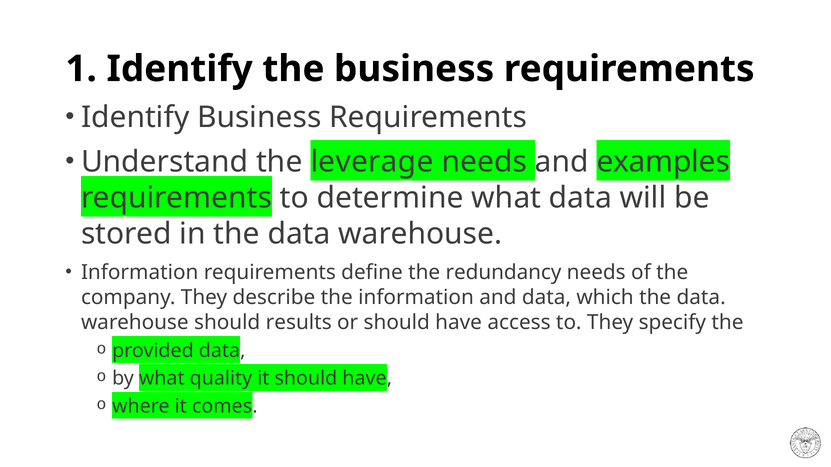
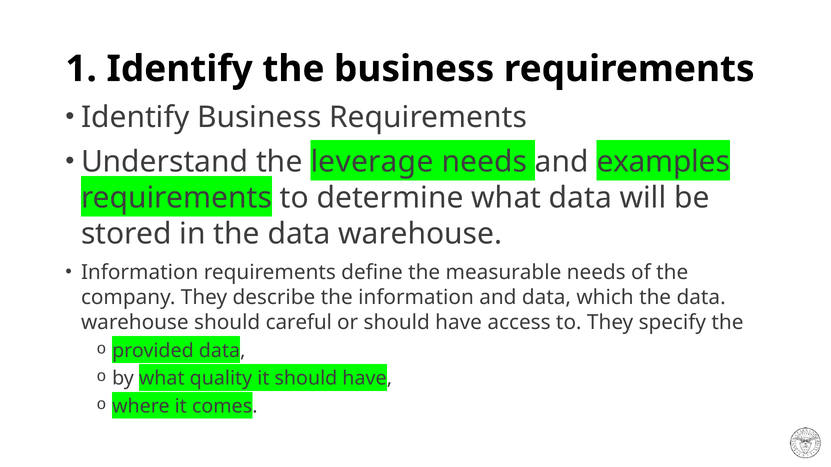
redundancy: redundancy -> measurable (503, 273)
results: results -> careful (299, 323)
